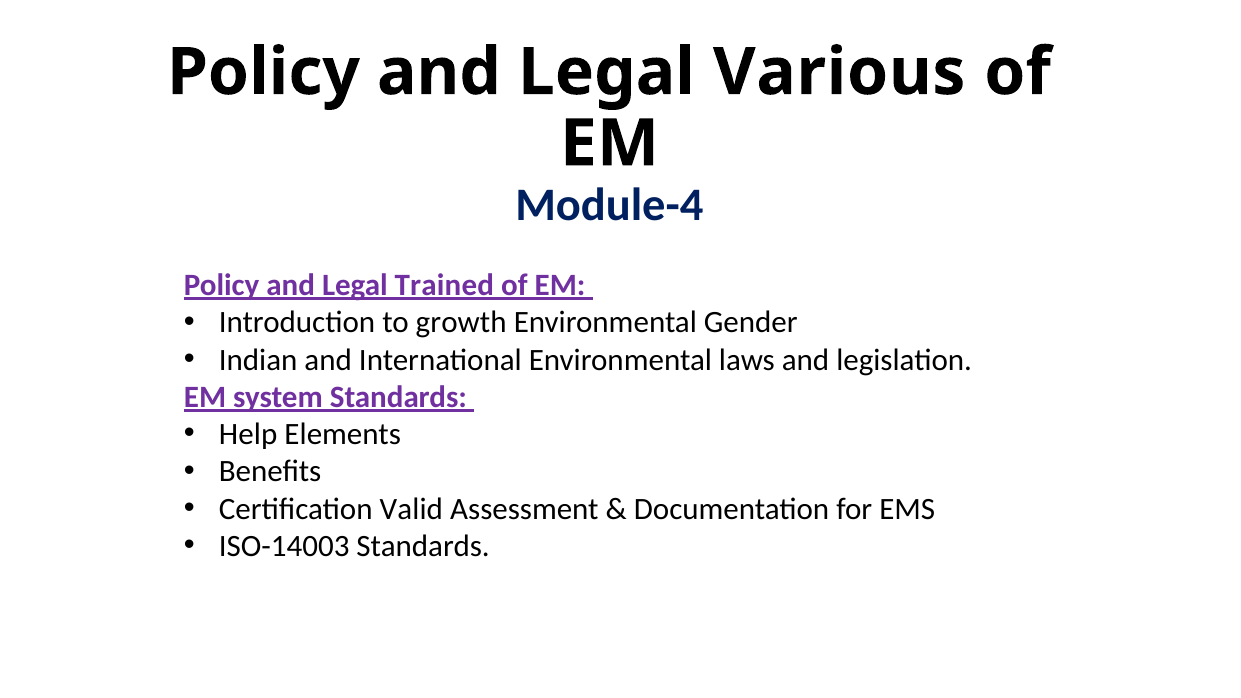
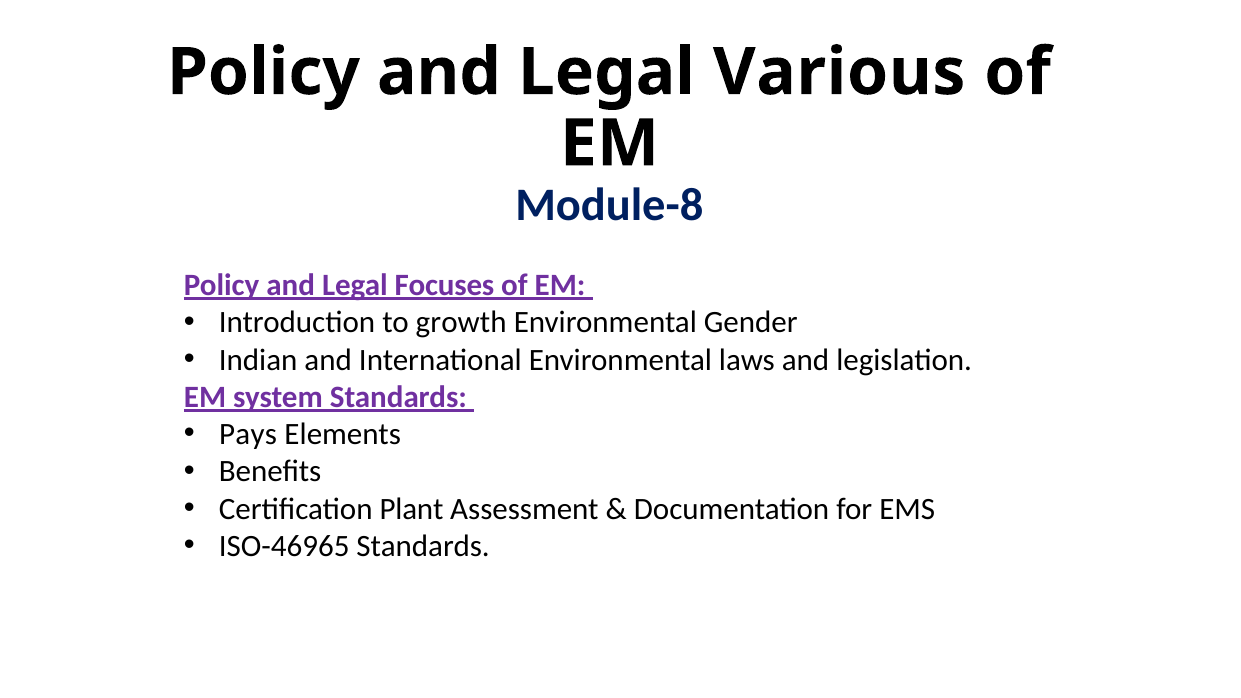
Module-4: Module-4 -> Module-8 (609, 205)
Trained: Trained -> Focuses (445, 286)
Help: Help -> Pays (248, 434)
Valid: Valid -> Plant (412, 509)
ISO-14003: ISO-14003 -> ISO-46965 (284, 546)
